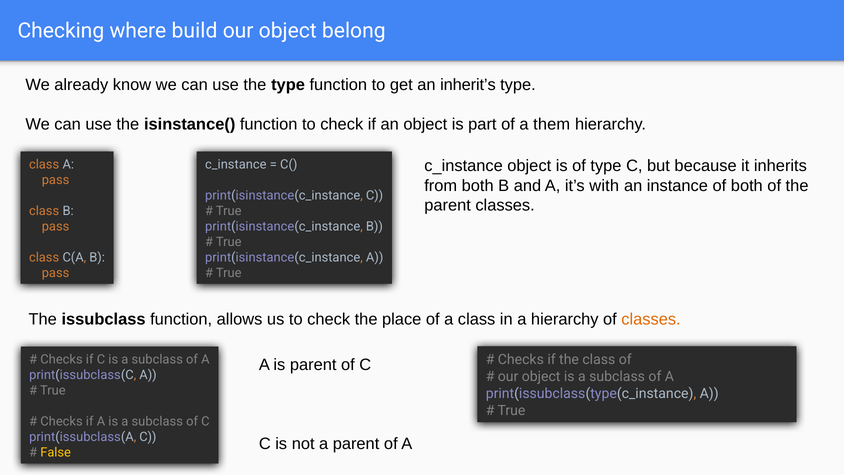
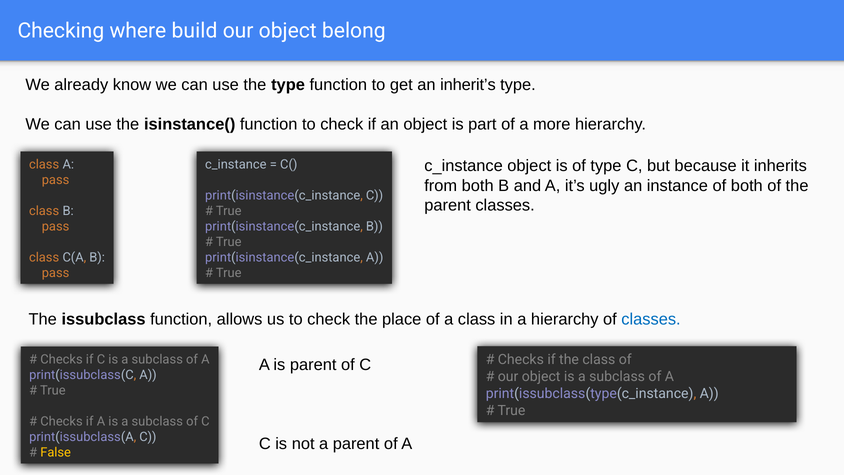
them: them -> more (552, 124)
with: with -> ugly (604, 186)
classes colour: orange -> blue (651, 319)
